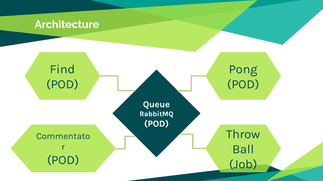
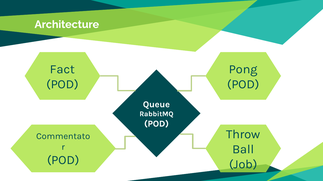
Find: Find -> Fact (62, 70)
